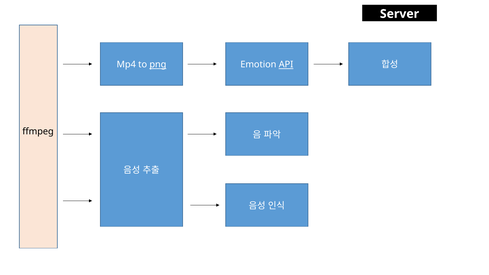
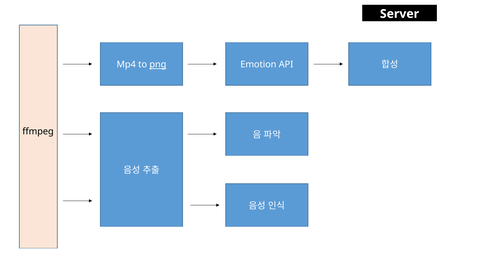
API underline: present -> none (286, 65)
